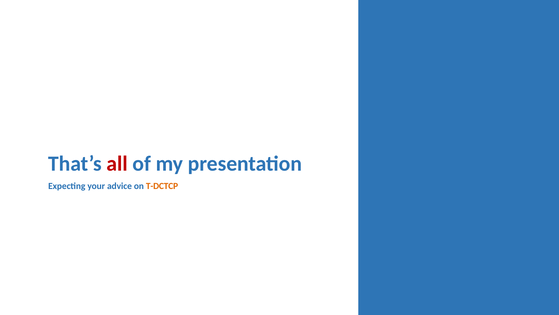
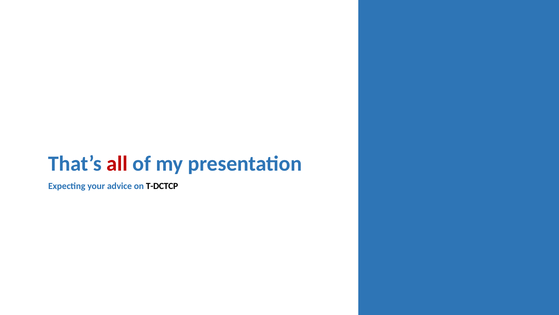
T-DCTCP colour: orange -> black (162, 186)
